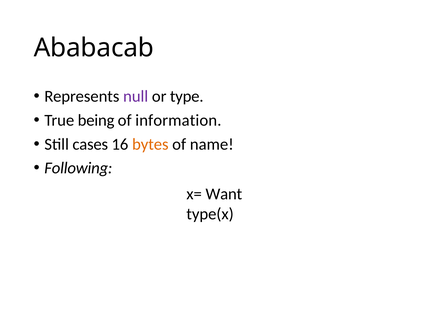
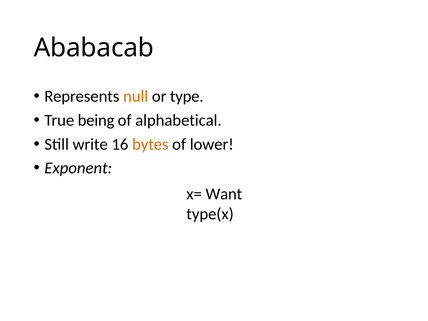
null colour: purple -> orange (136, 96)
information: information -> alphabetical (178, 120)
cases: cases -> write (90, 144)
name: name -> lower (212, 144)
Following: Following -> Exponent (78, 168)
